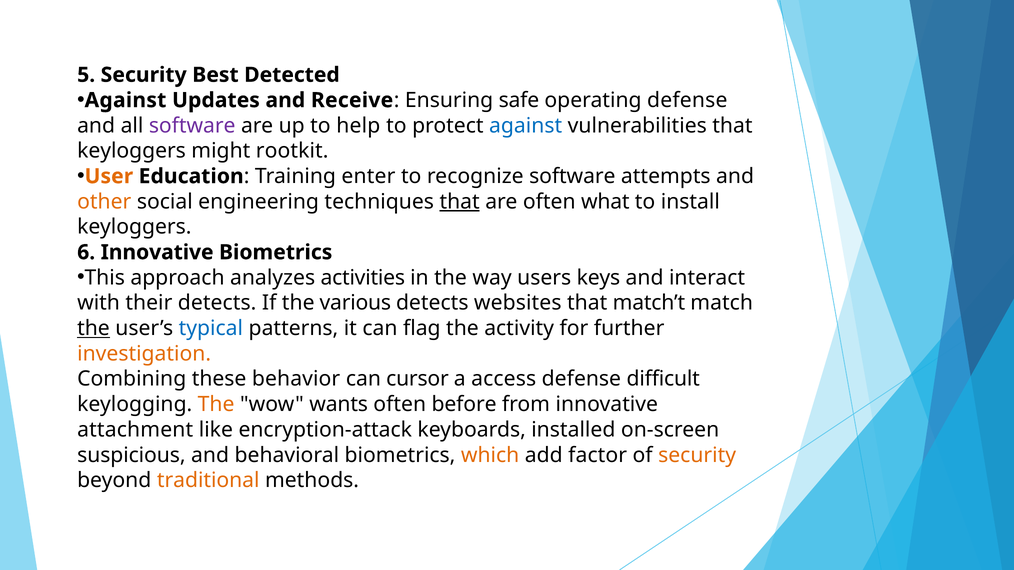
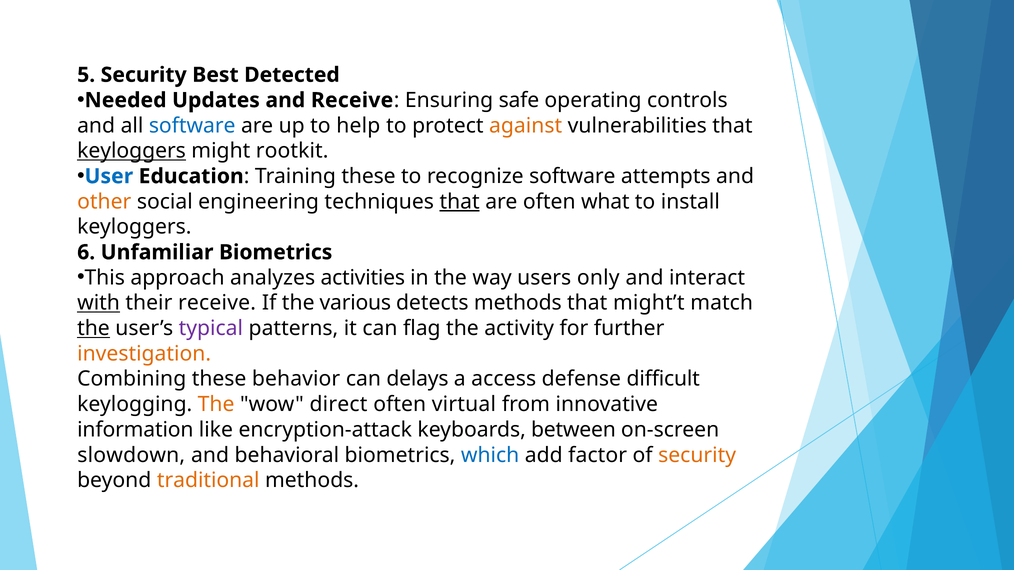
Against: Against -> Needed (126, 100)
operating defense: defense -> controls (687, 100)
software colour: purple -> blue (192, 126)
against colour: blue -> orange (526, 126)
keyloggers underline: none -> present (132, 151)
User colour: orange -> blue (109, 176)
Training enter: enter -> these (369, 176)
6 Innovative: Innovative -> Unfamiliar (157, 252)
keys: keys -> only (598, 278)
with underline: none -> present (99, 303)
their detects: detects -> receive (217, 303)
detects websites: websites -> methods (518, 303)
match’t: match’t -> might’t (649, 303)
typical colour: blue -> purple (211, 329)
cursor: cursor -> delays (417, 379)
wants: wants -> direct (338, 405)
before: before -> virtual (464, 405)
attachment: attachment -> information (135, 430)
installed: installed -> between (573, 430)
suspicious: suspicious -> slowdown (131, 455)
which colour: orange -> blue (490, 455)
